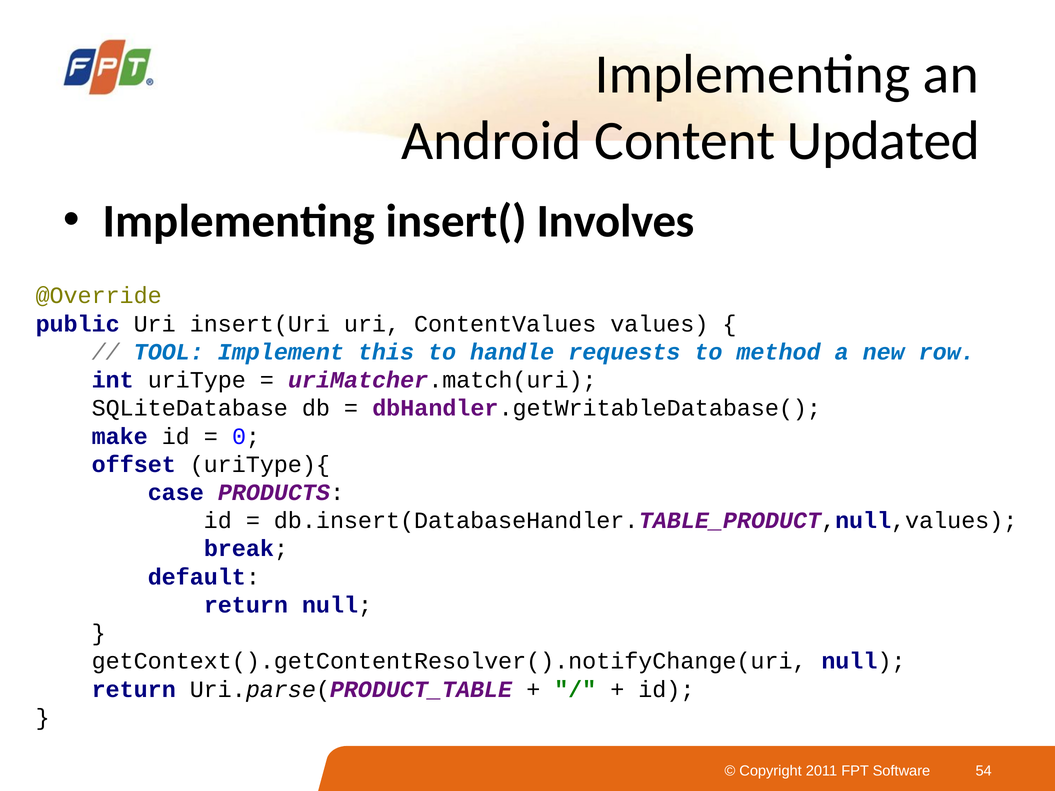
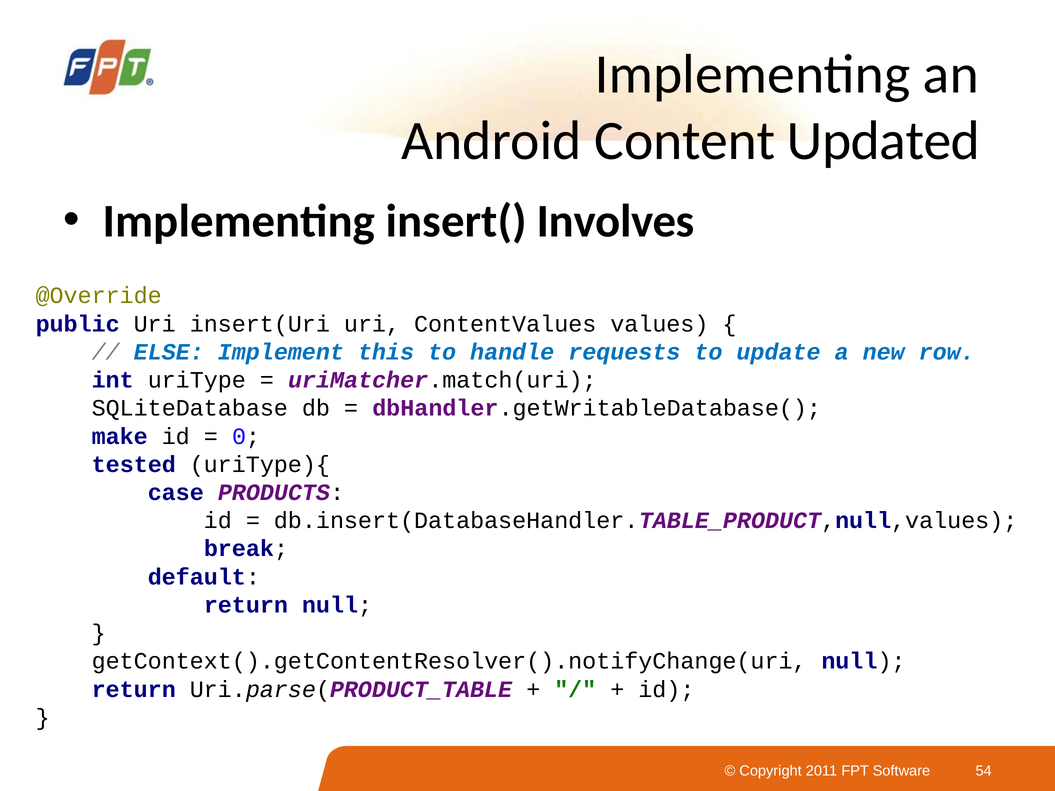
TOOL: TOOL -> ELSE (169, 352)
method: method -> update (779, 352)
offset: offset -> tested (134, 465)
